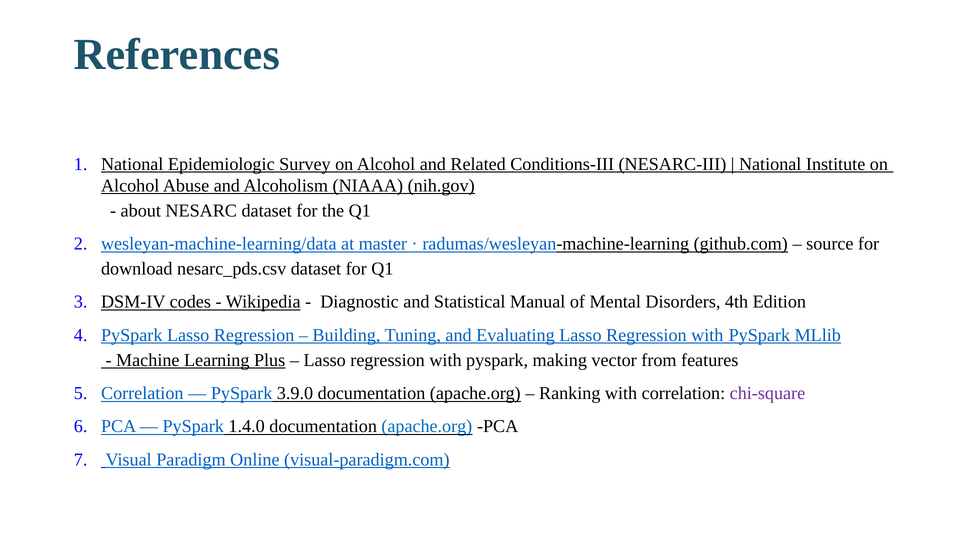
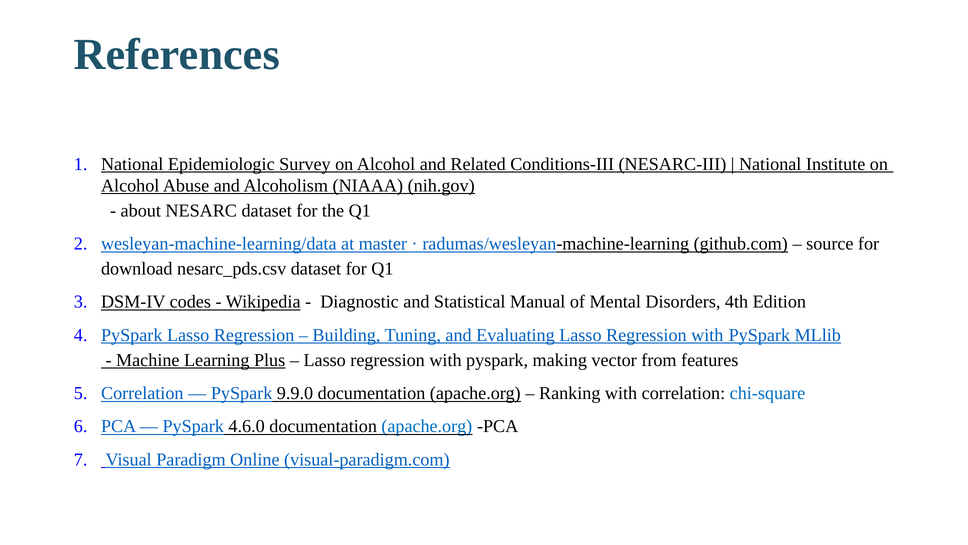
3.9.0: 3.9.0 -> 9.9.0 (295, 393)
chi-square colour: purple -> blue (767, 393)
1.4.0: 1.4.0 -> 4.6.0 (247, 426)
